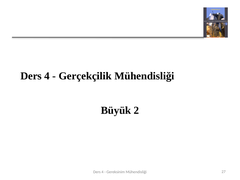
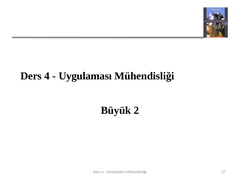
Gerçekçilik: Gerçekçilik -> Uygulaması (85, 76)
